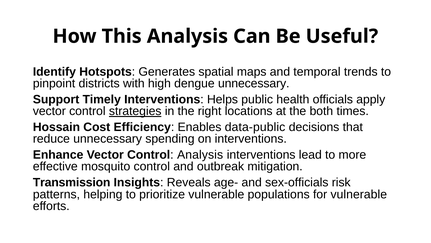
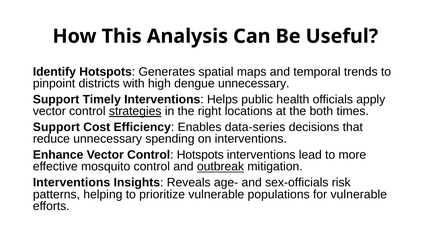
Hossain: Hossain -> Support (56, 127)
data-public: data-public -> data-series (255, 127)
Control Analysis: Analysis -> Hotspots (200, 154)
outbreak underline: none -> present (221, 166)
Transmission: Transmission -> Interventions (72, 182)
